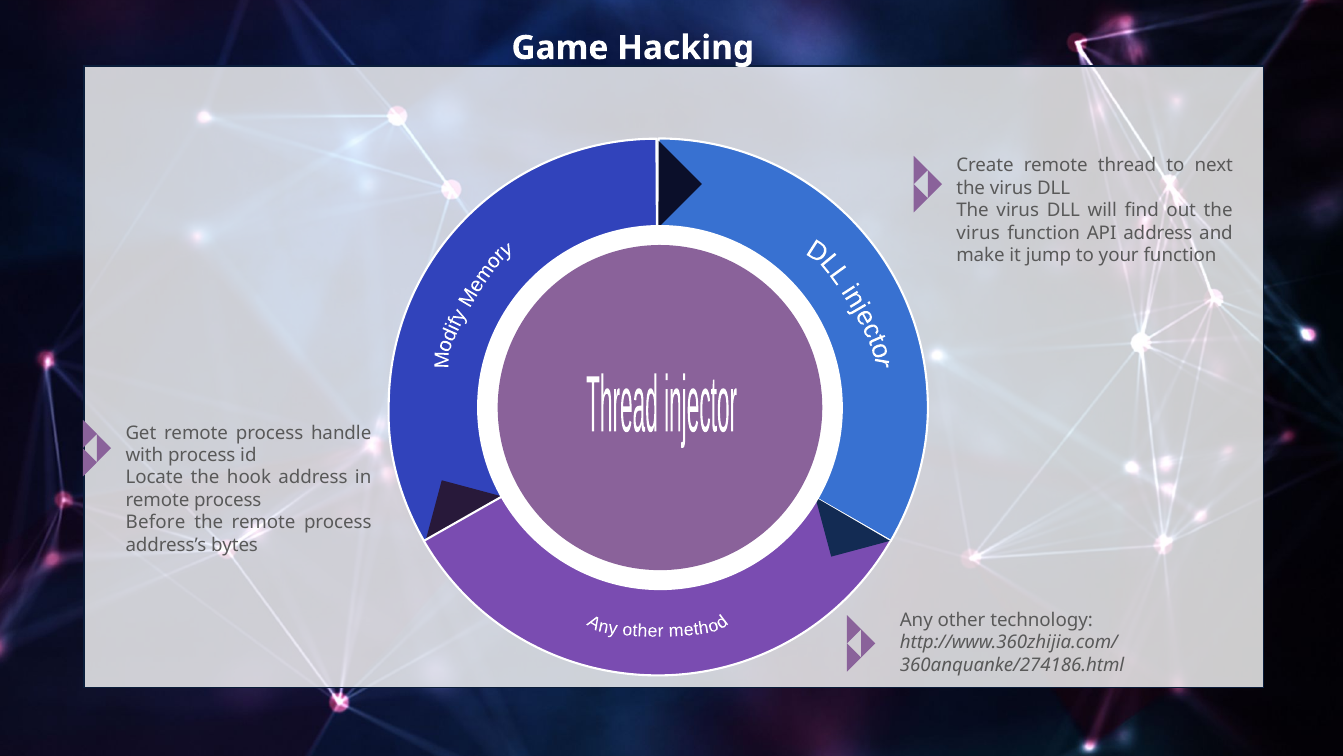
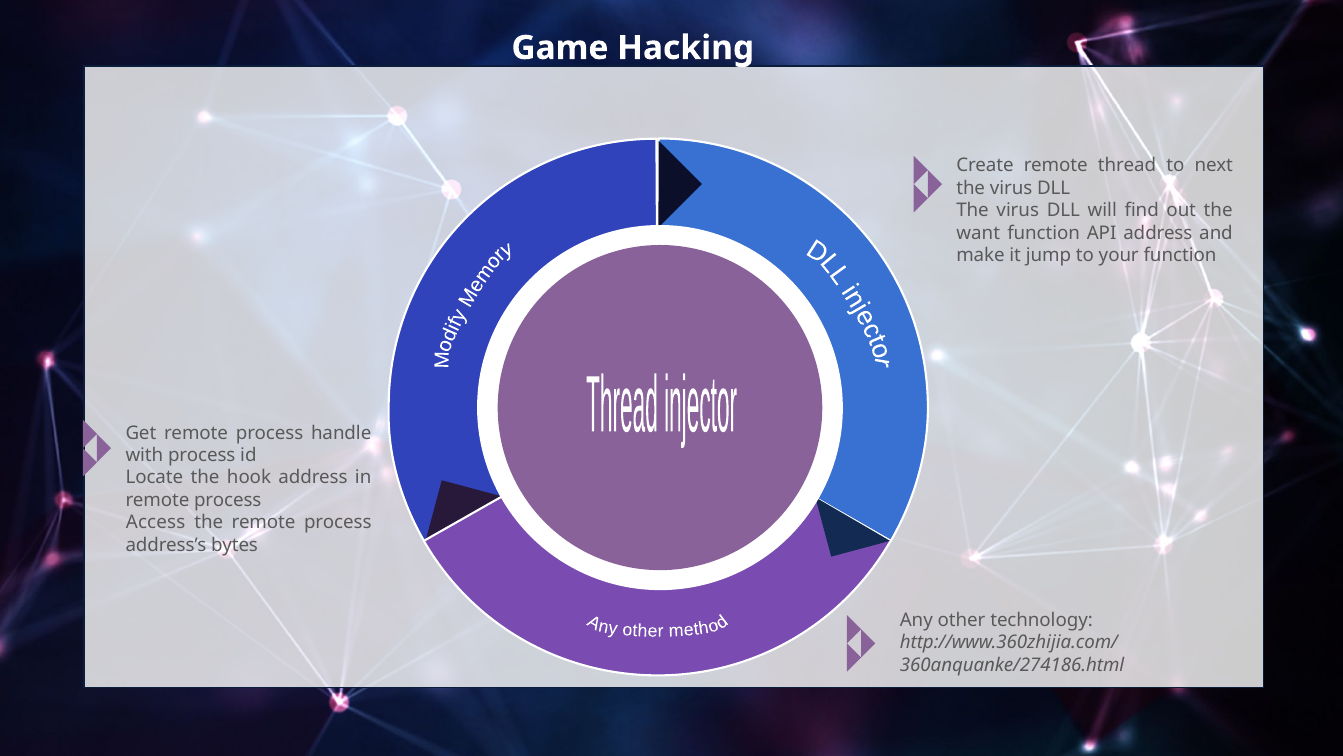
virus: virus -> want (978, 233)
Before: Before -> Access (156, 522)
